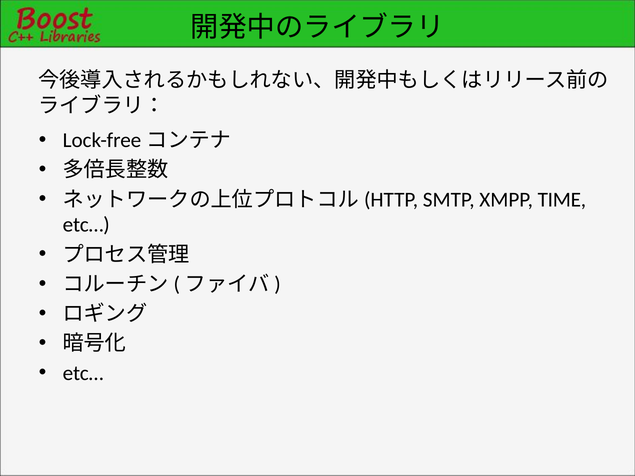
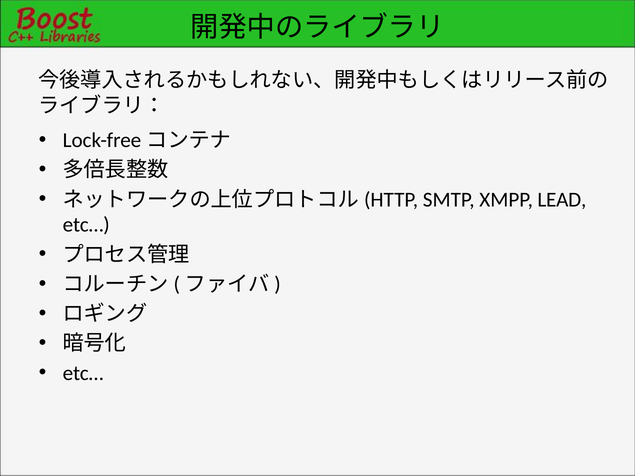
TIME: TIME -> LEAD (562, 200)
